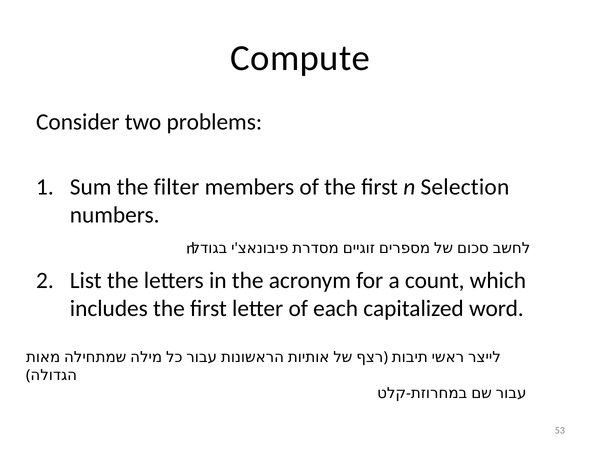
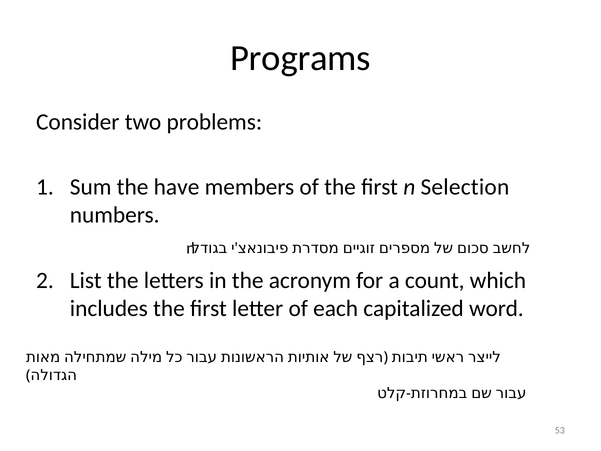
Compute: Compute -> Programs (301, 58)
filter: filter -> have (177, 187)
